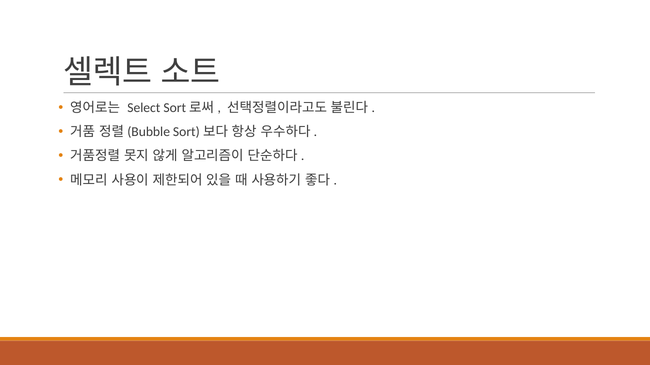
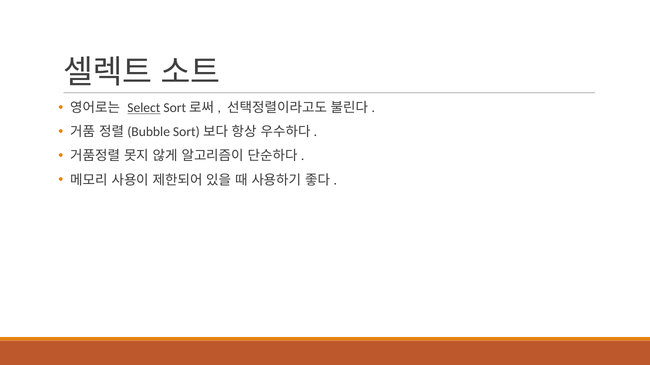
Select underline: none -> present (144, 108)
